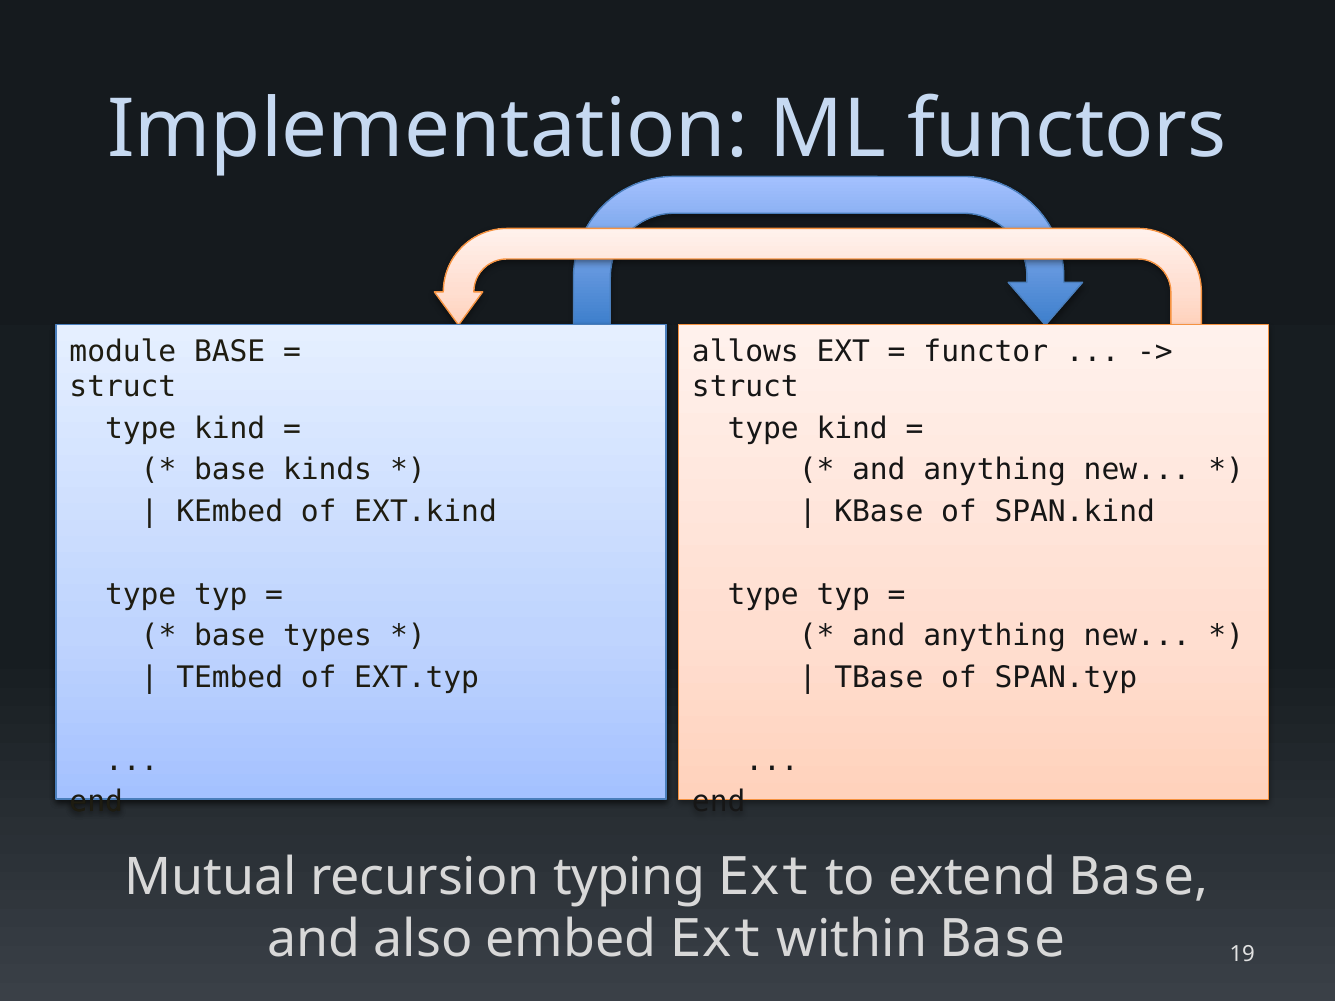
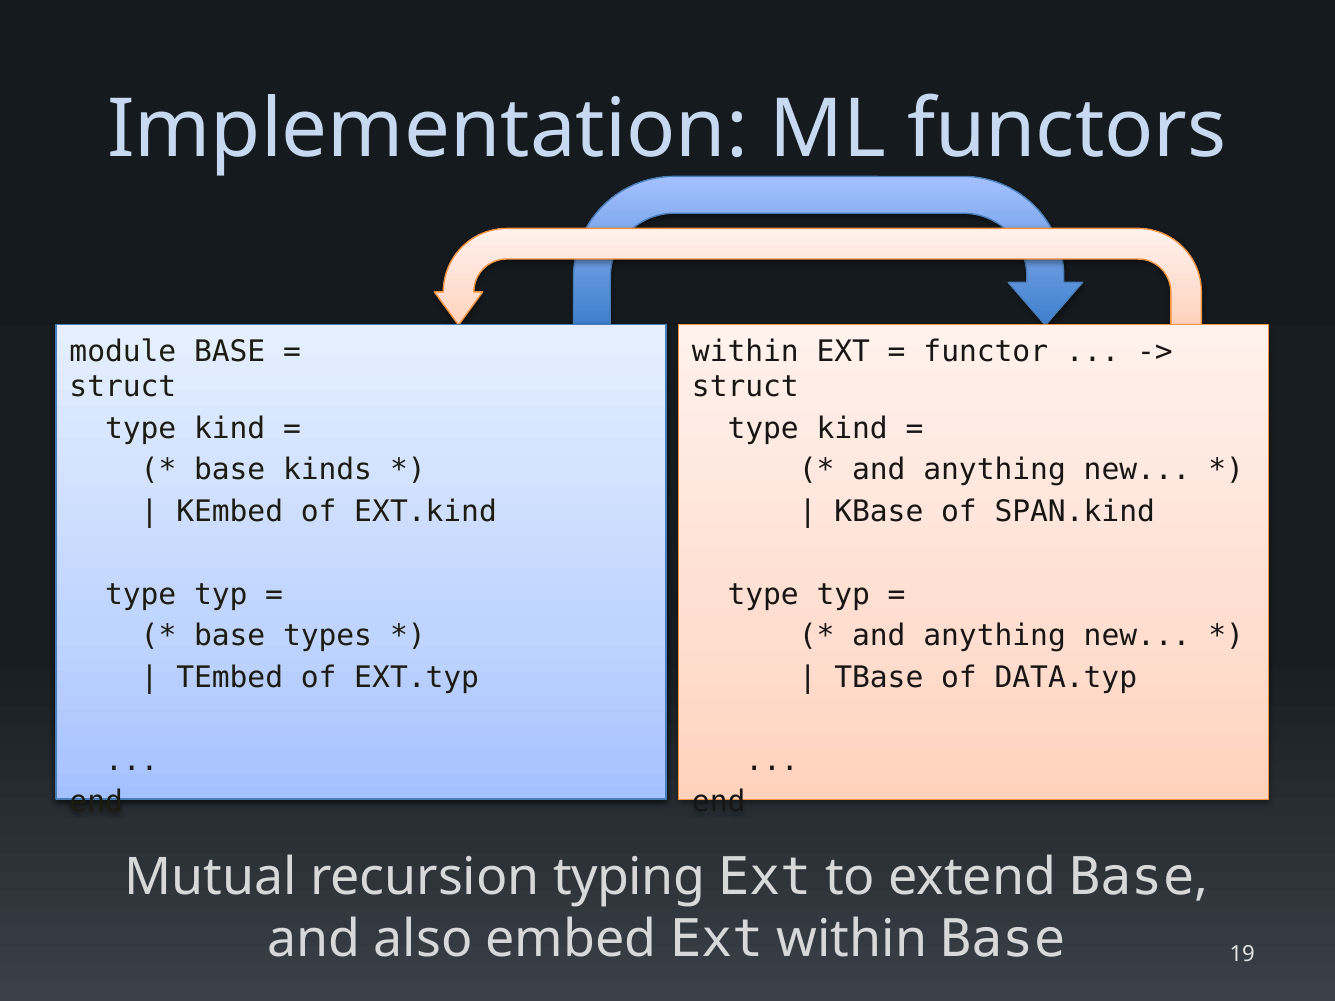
allows: allows -> within (745, 351)
SPAN.typ: SPAN.typ -> DATA.typ (1066, 678)
